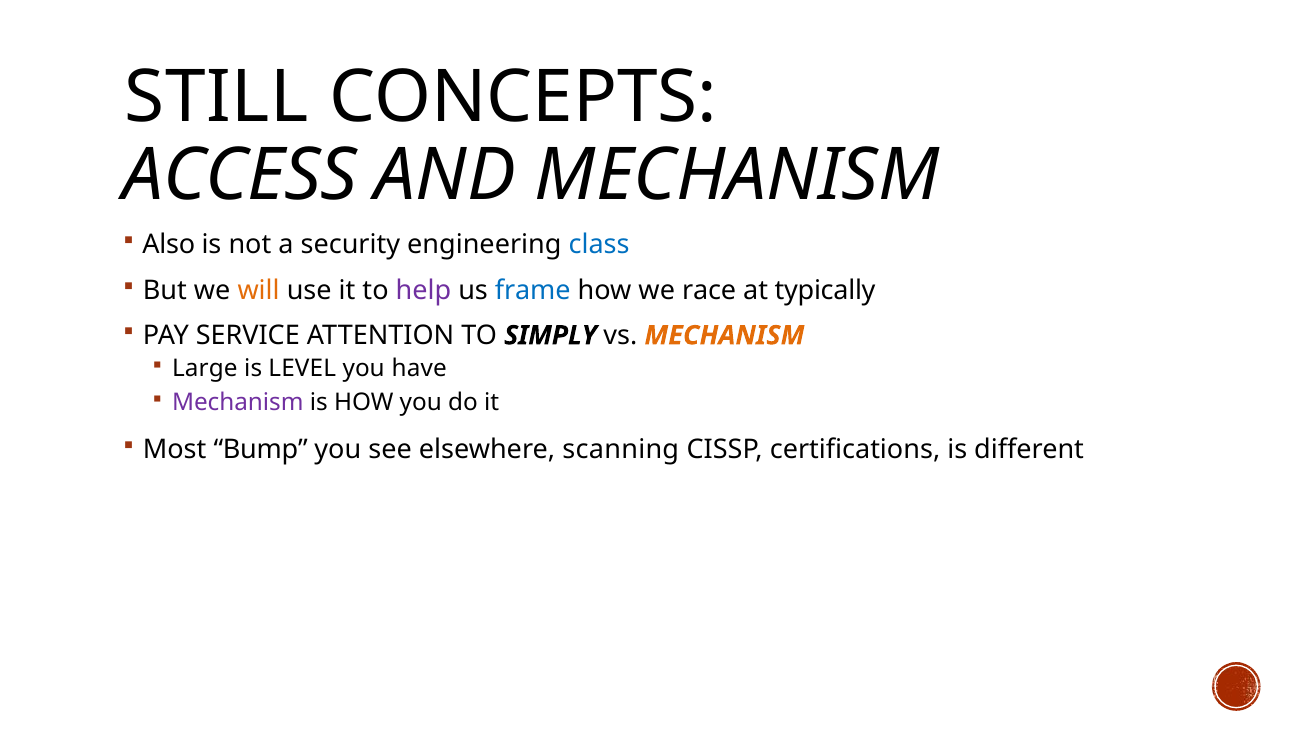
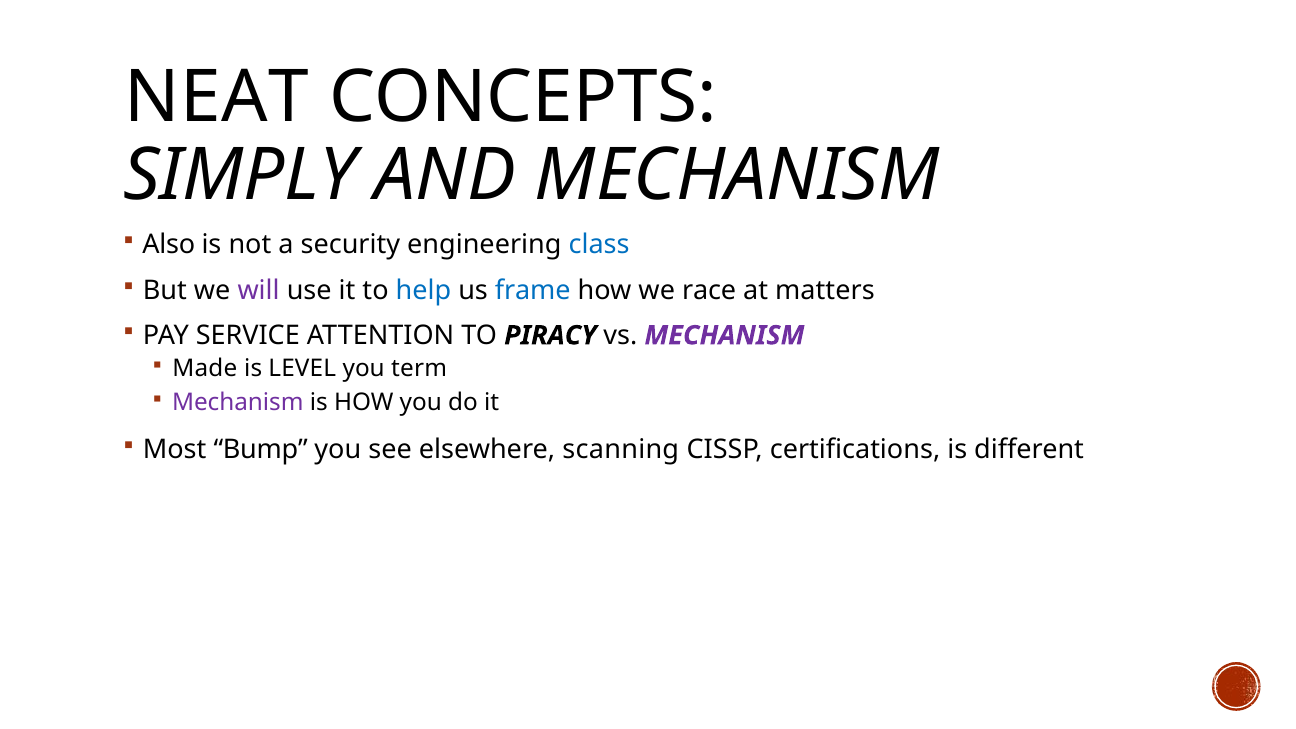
STILL: STILL -> NEAT (217, 97)
ACCESS: ACCESS -> SIMPLY (240, 176)
will colour: orange -> purple (259, 290)
help colour: purple -> blue (423, 290)
typically: typically -> matters (825, 290)
SIMPLY: SIMPLY -> PIRACY (550, 335)
MECHANISM colour: orange -> purple (724, 335)
Large: Large -> Made (205, 369)
have: have -> term (419, 369)
